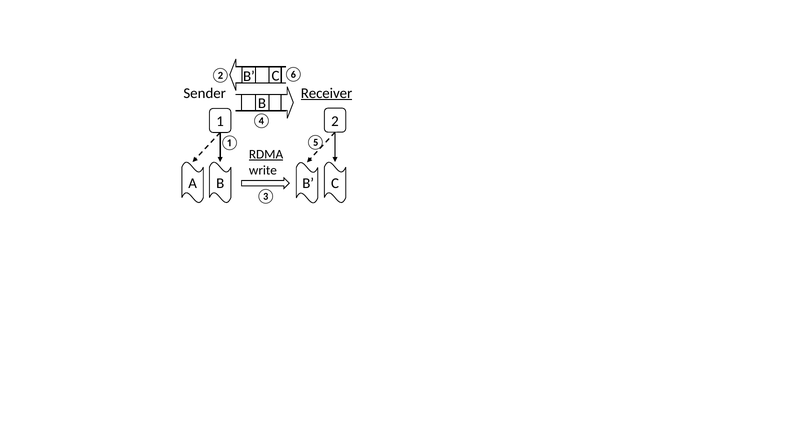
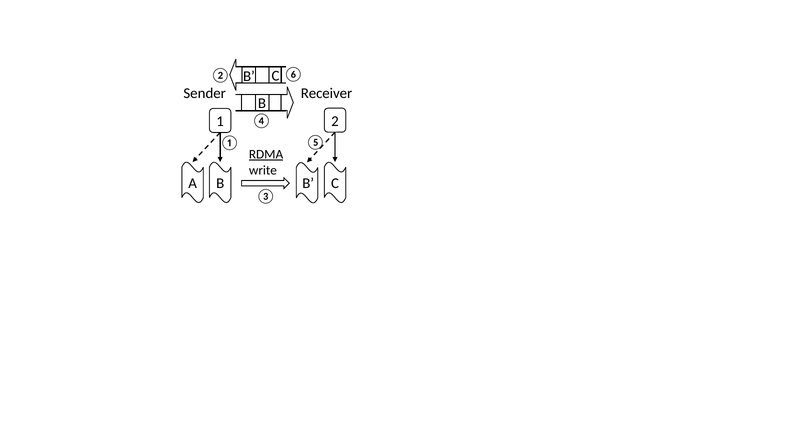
Receiver underline: present -> none (327, 93)
